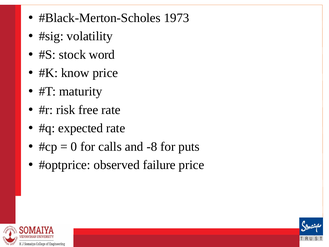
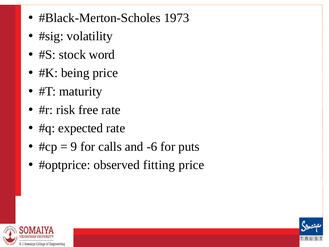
know: know -> being (75, 73)
0: 0 -> 9 (74, 146)
-8: -8 -> -6 (152, 146)
failure: failure -> fitting (159, 165)
